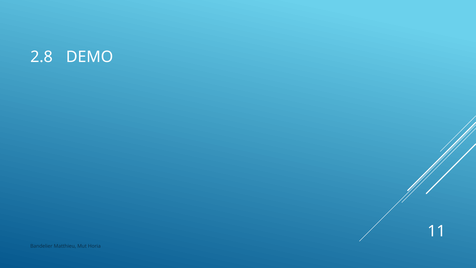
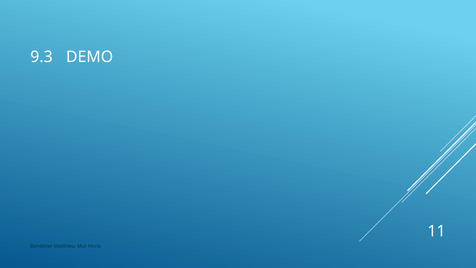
2.8: 2.8 -> 9.3 (41, 57)
